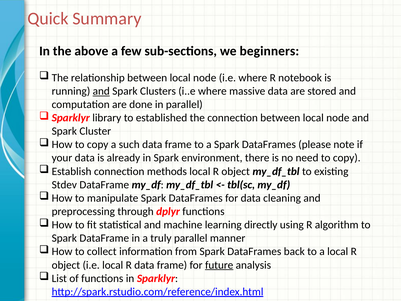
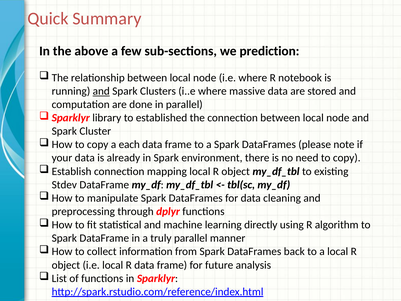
beginners: beginners -> prediction (269, 51)
such: such -> each (129, 144)
methods: methods -> mapping (167, 171)
future underline: present -> none (219, 265)
